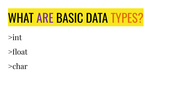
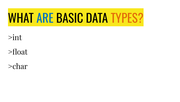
ARE colour: purple -> blue (45, 19)
